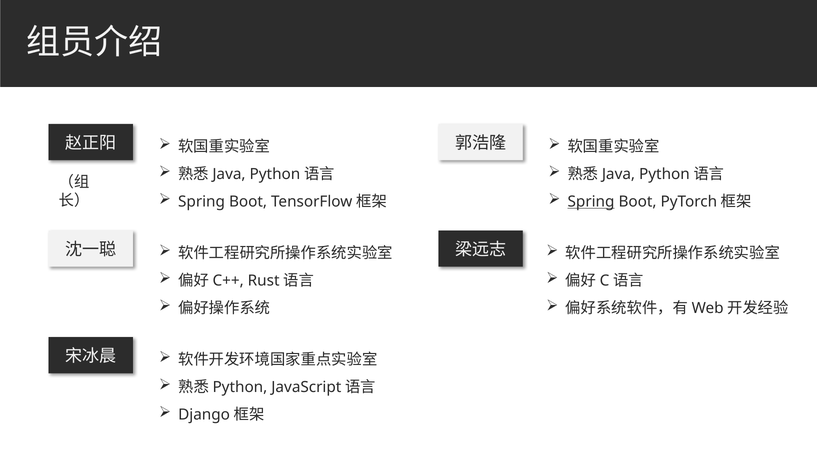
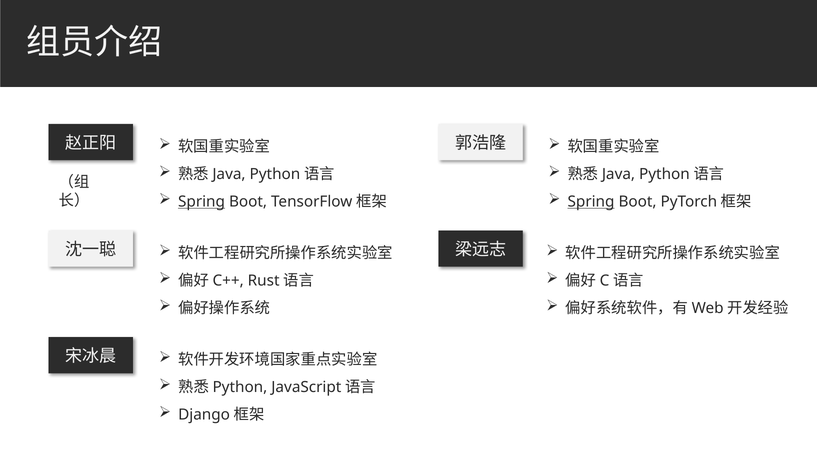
Spring underline: none -> present (202, 201)
